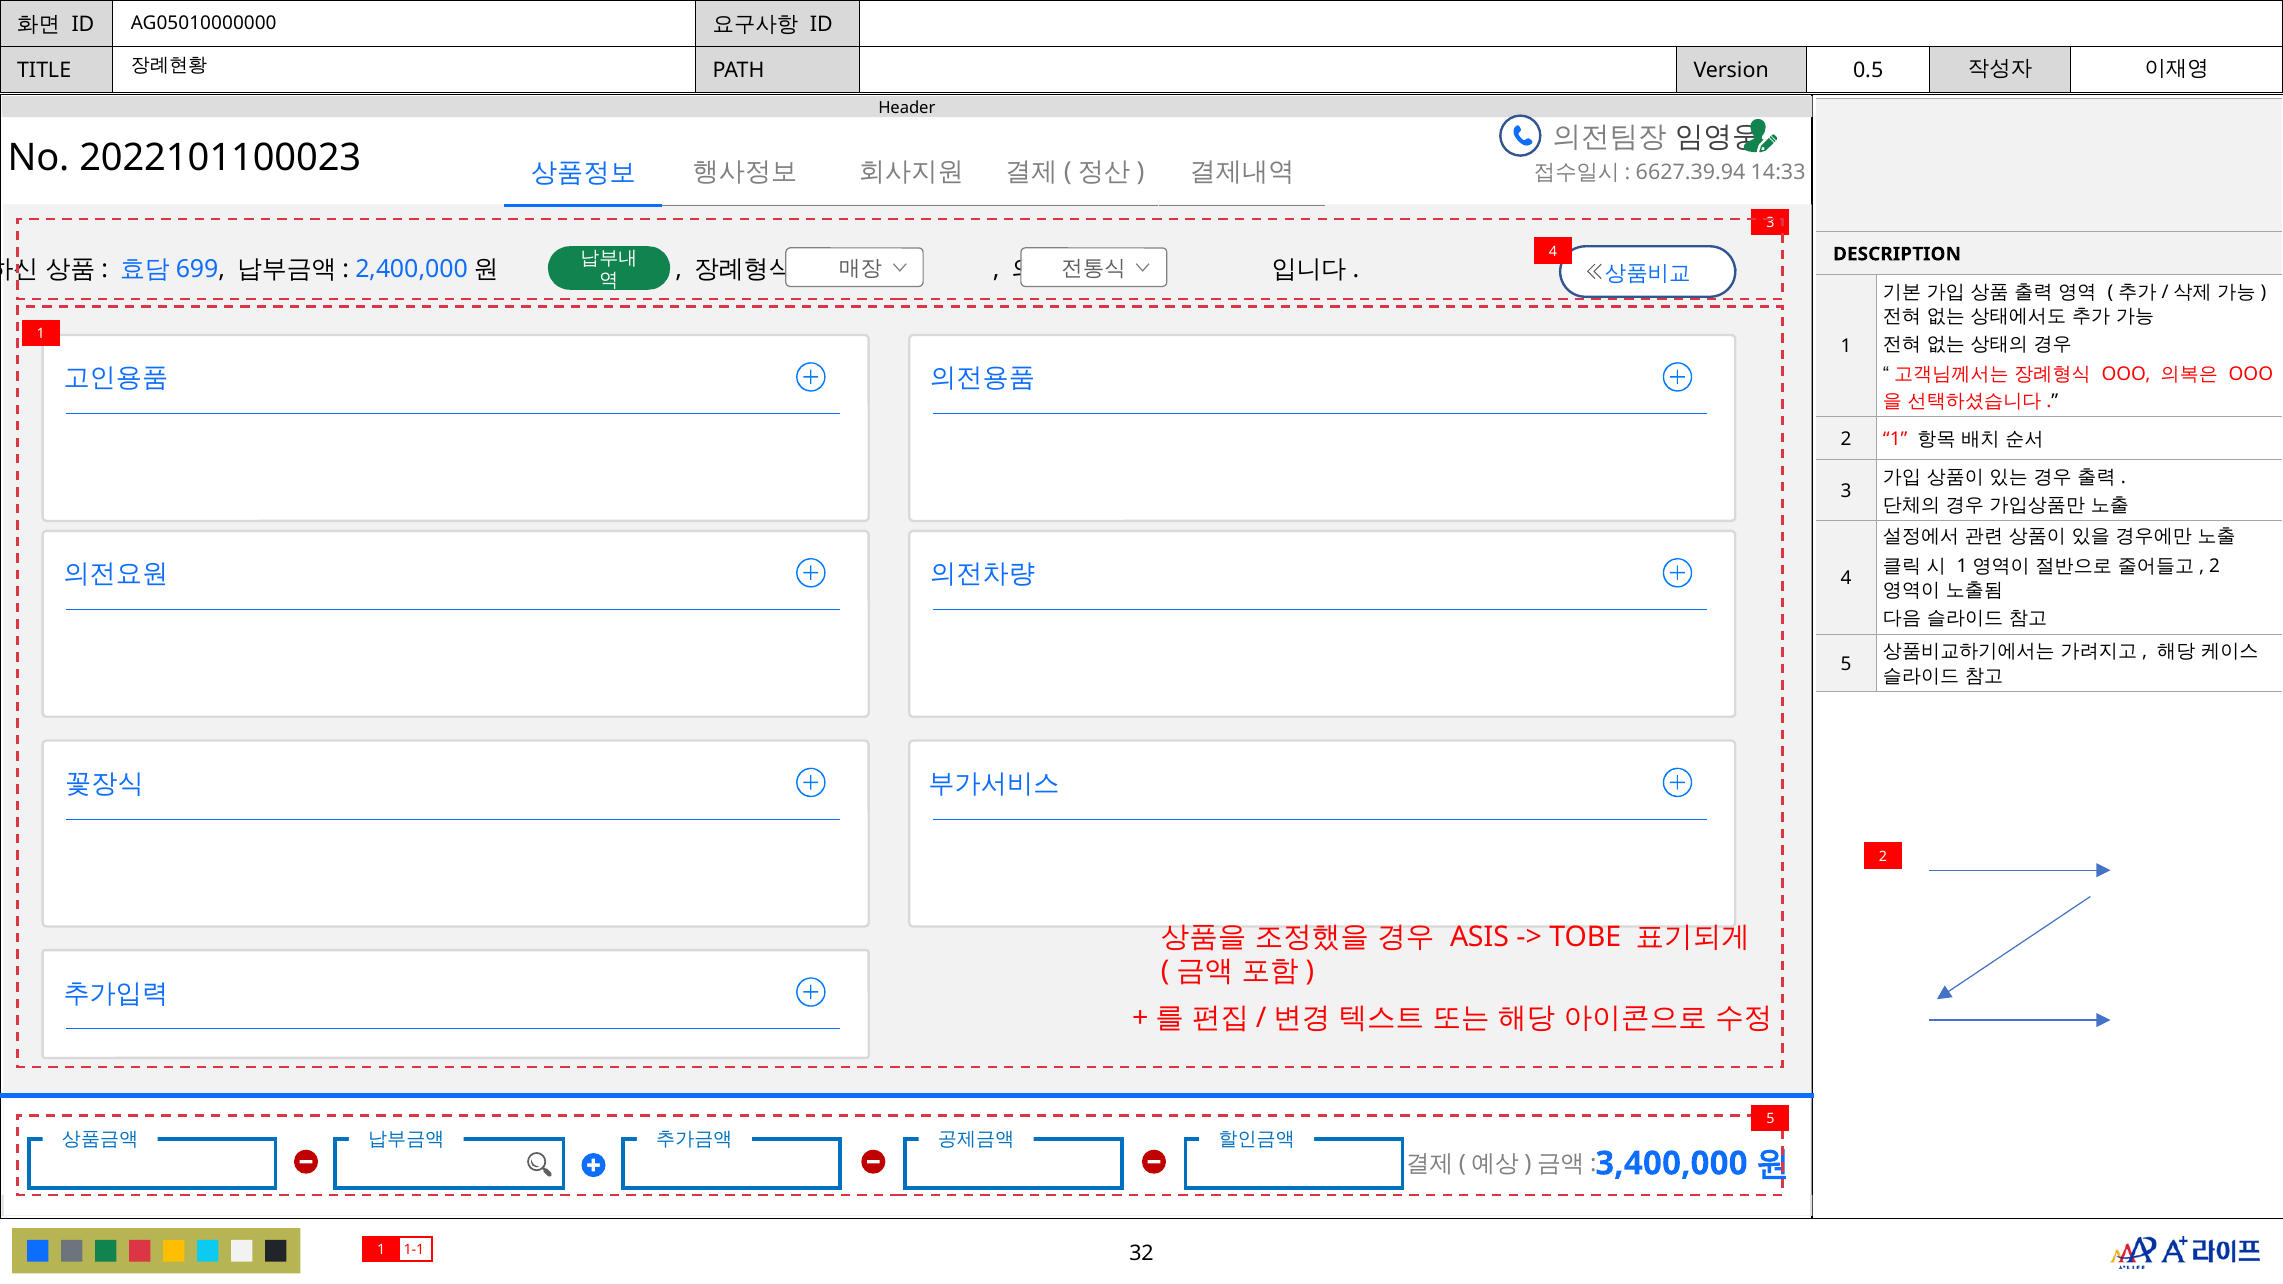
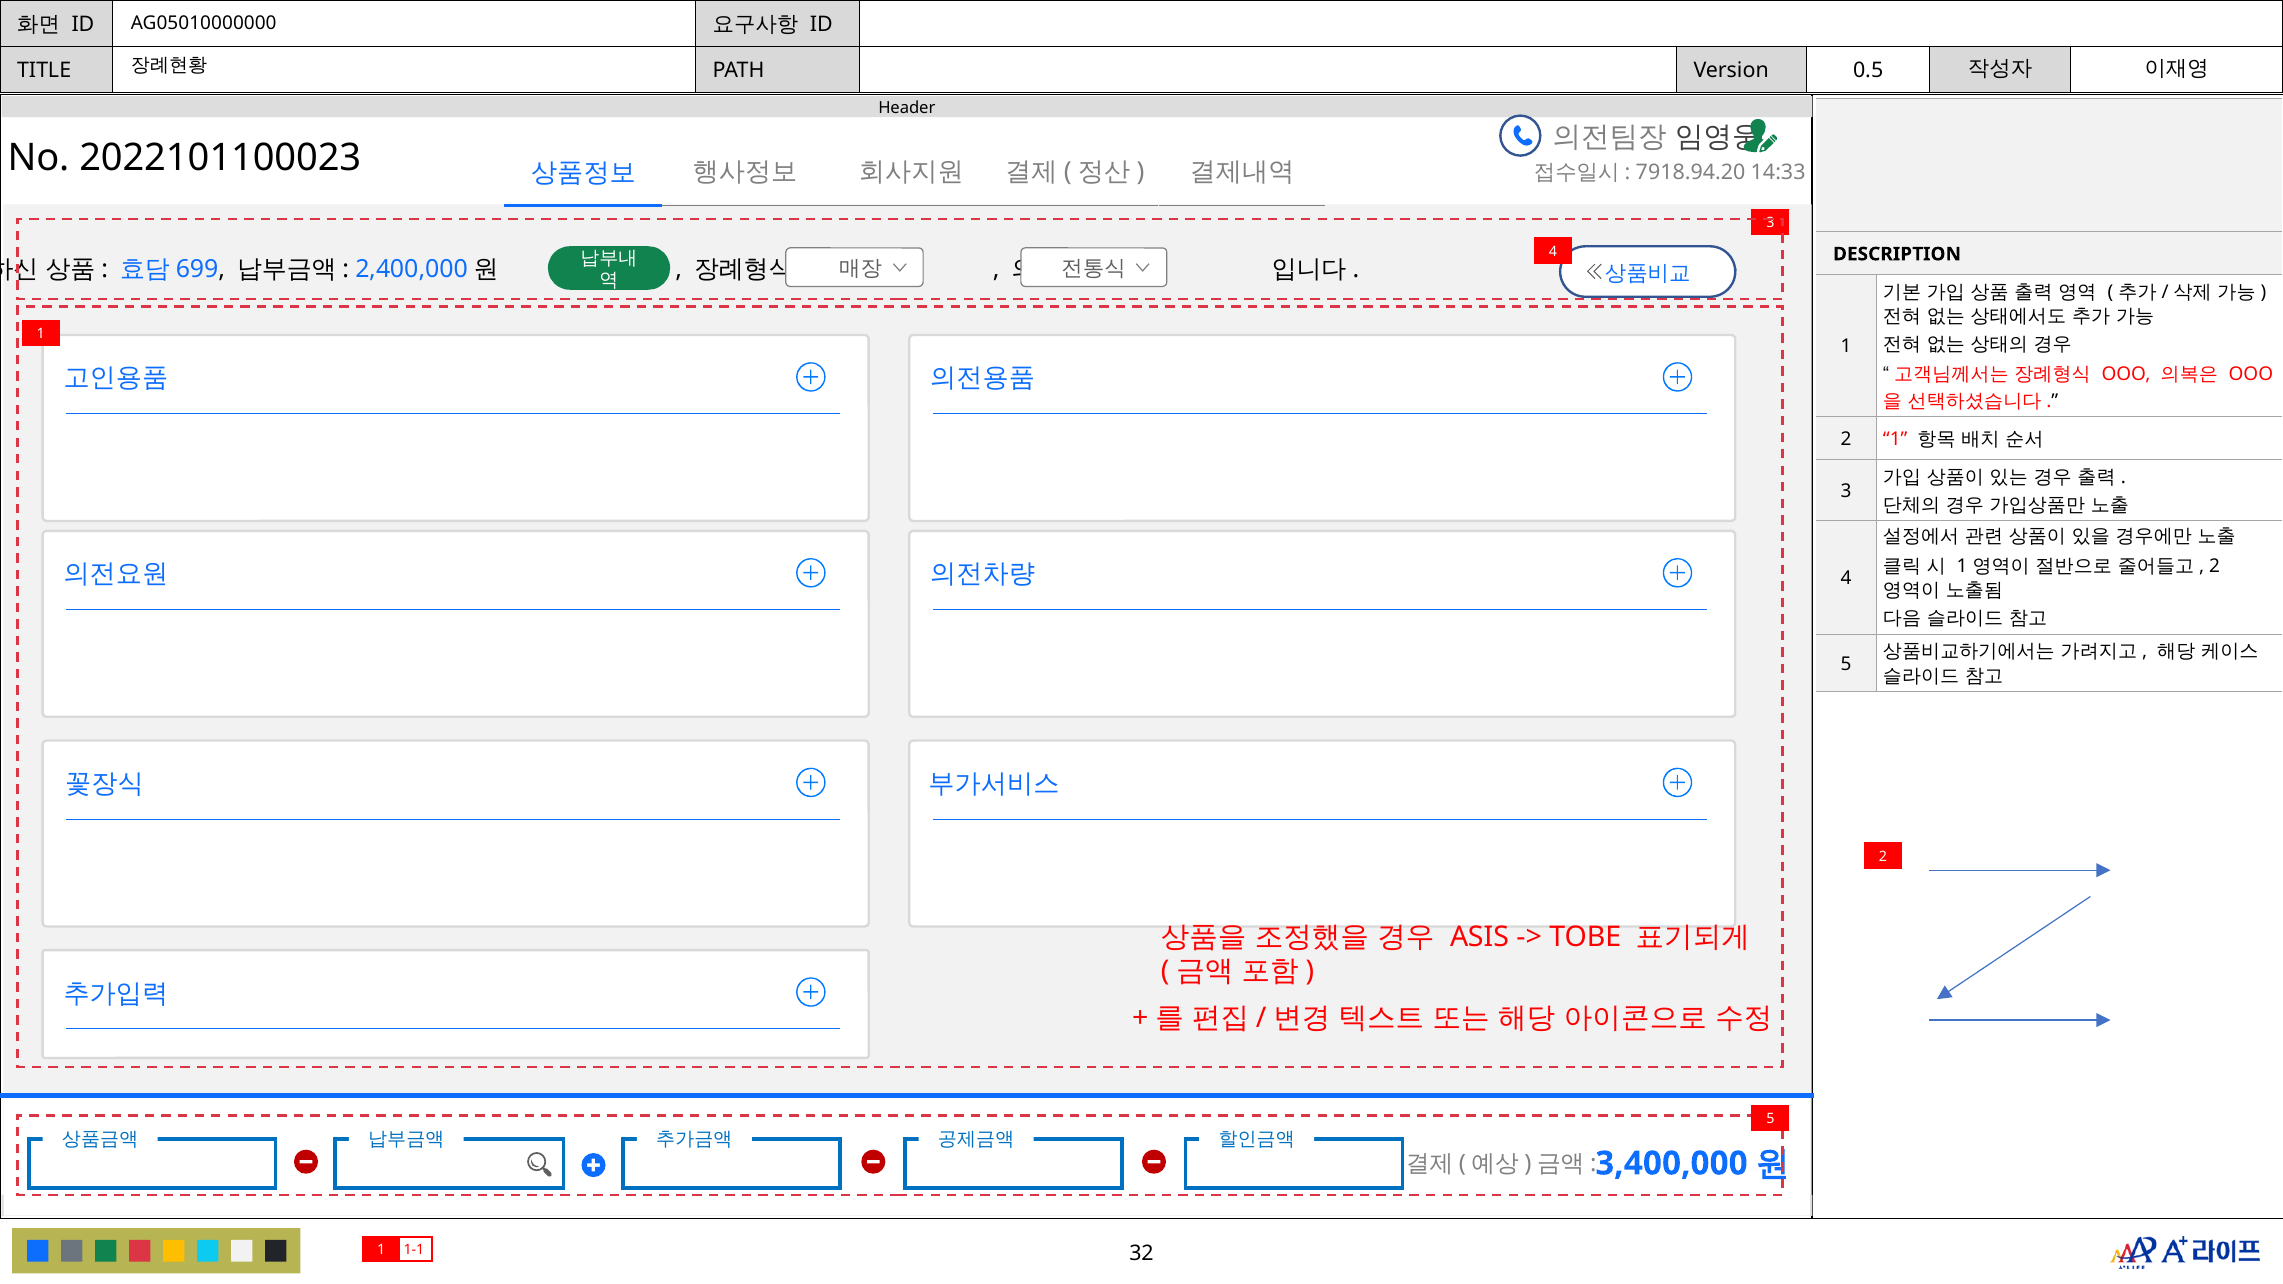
6627.39.94: 6627.39.94 -> 7918.94.20 (1691, 172)
